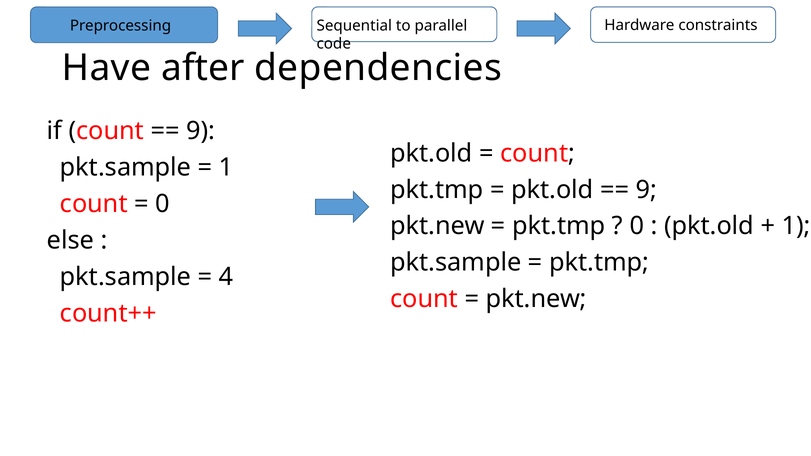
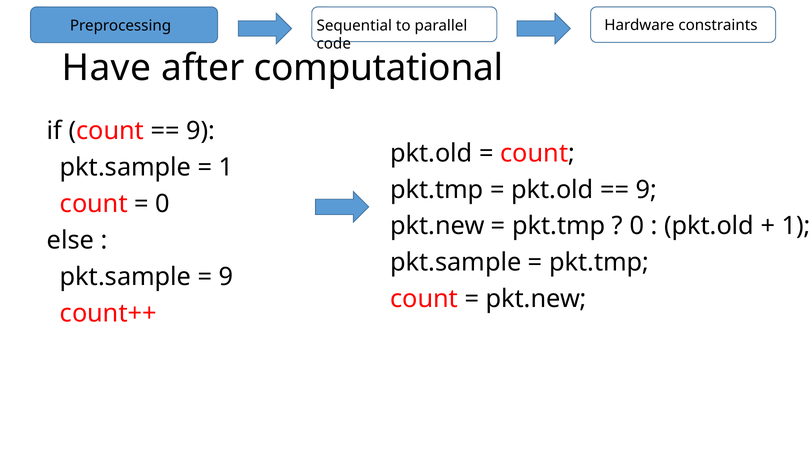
dependencies: dependencies -> computational (378, 68)
4: 4 -> 9 (226, 277)
